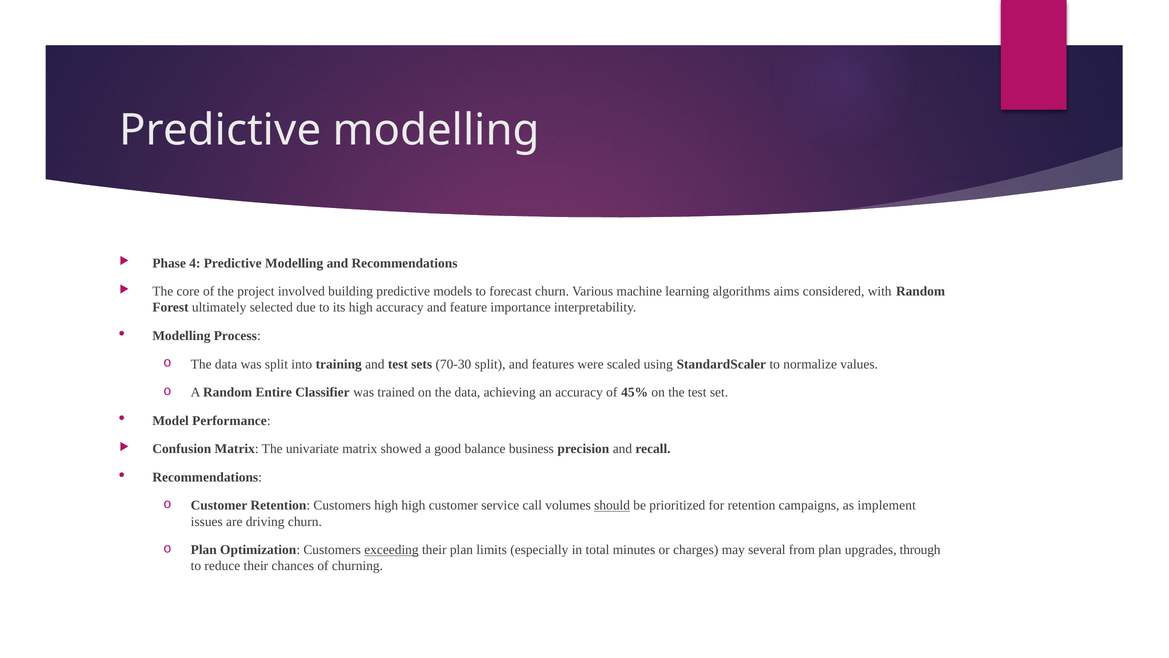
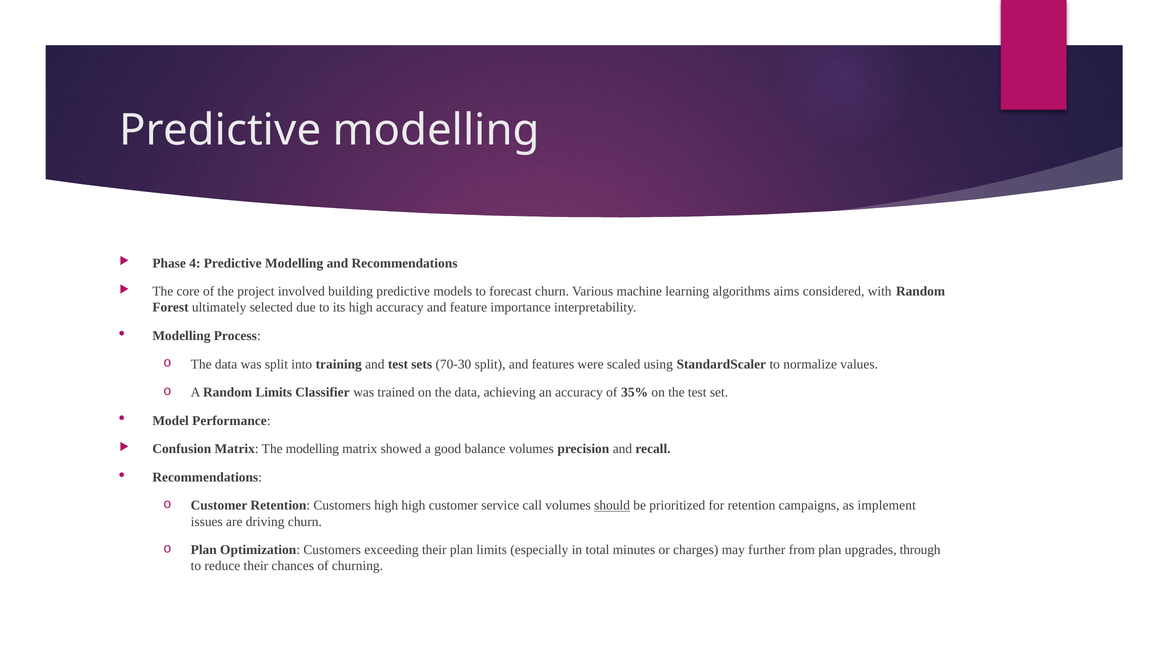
Random Entire: Entire -> Limits (274, 392)
45%: 45% -> 35% (635, 392)
The univariate: univariate -> modelling (312, 449)
balance business: business -> volumes (531, 449)
exceeding underline: present -> none (391, 550)
several: several -> further (767, 550)
